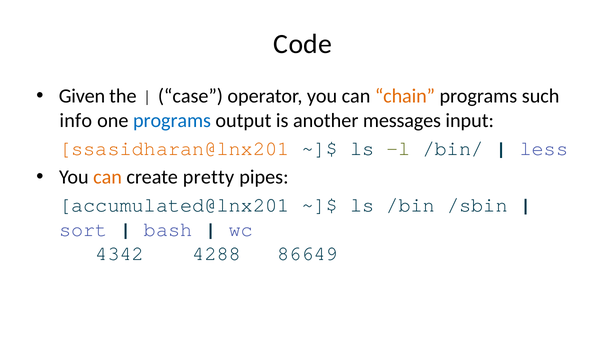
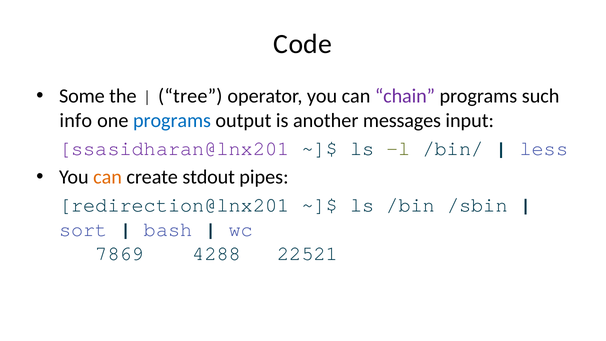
Given: Given -> Some (82, 96)
case: case -> tree (190, 96)
chain colour: orange -> purple (405, 96)
ssasidharan@lnx201 colour: orange -> purple (174, 149)
pretty: pretty -> stdout (209, 177)
accumulated@lnx201: accumulated@lnx201 -> redirection@lnx201 (174, 205)
4342: 4342 -> 7869 (120, 254)
86649: 86649 -> 22521 (308, 254)
